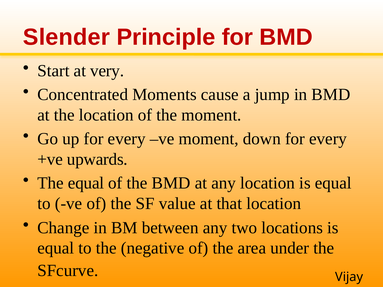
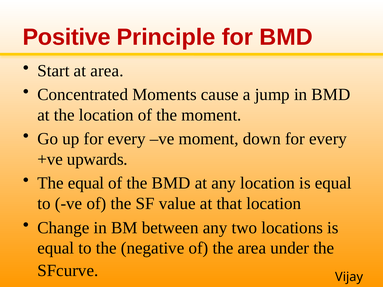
Slender: Slender -> Positive (67, 37)
at very: very -> area (107, 71)
